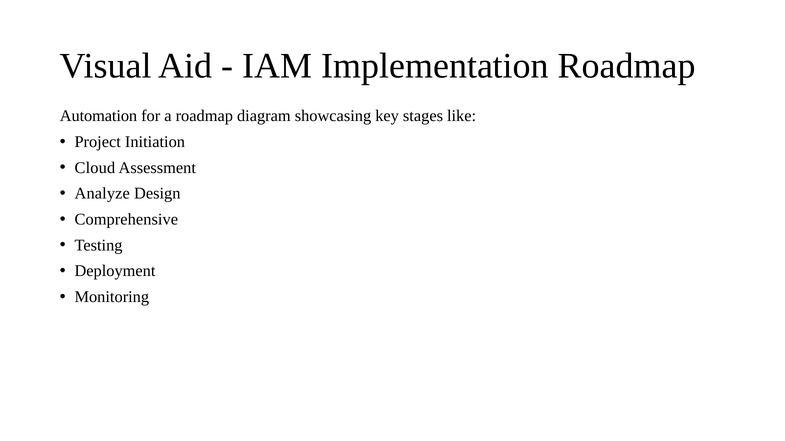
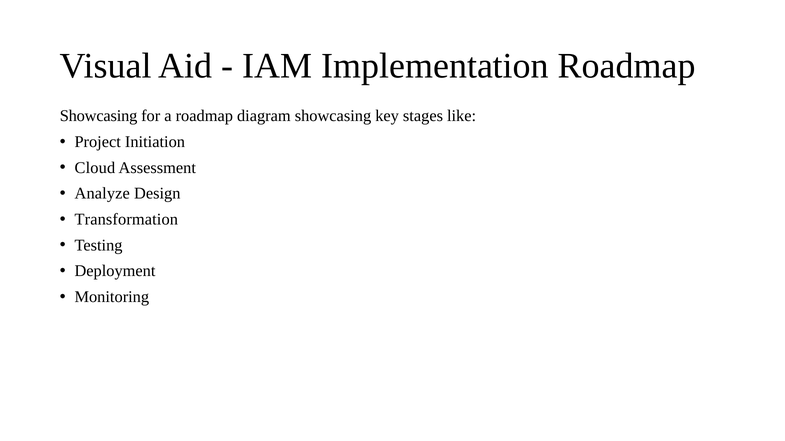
Automation: Automation -> Showcasing (99, 116)
Comprehensive: Comprehensive -> Transformation (126, 220)
